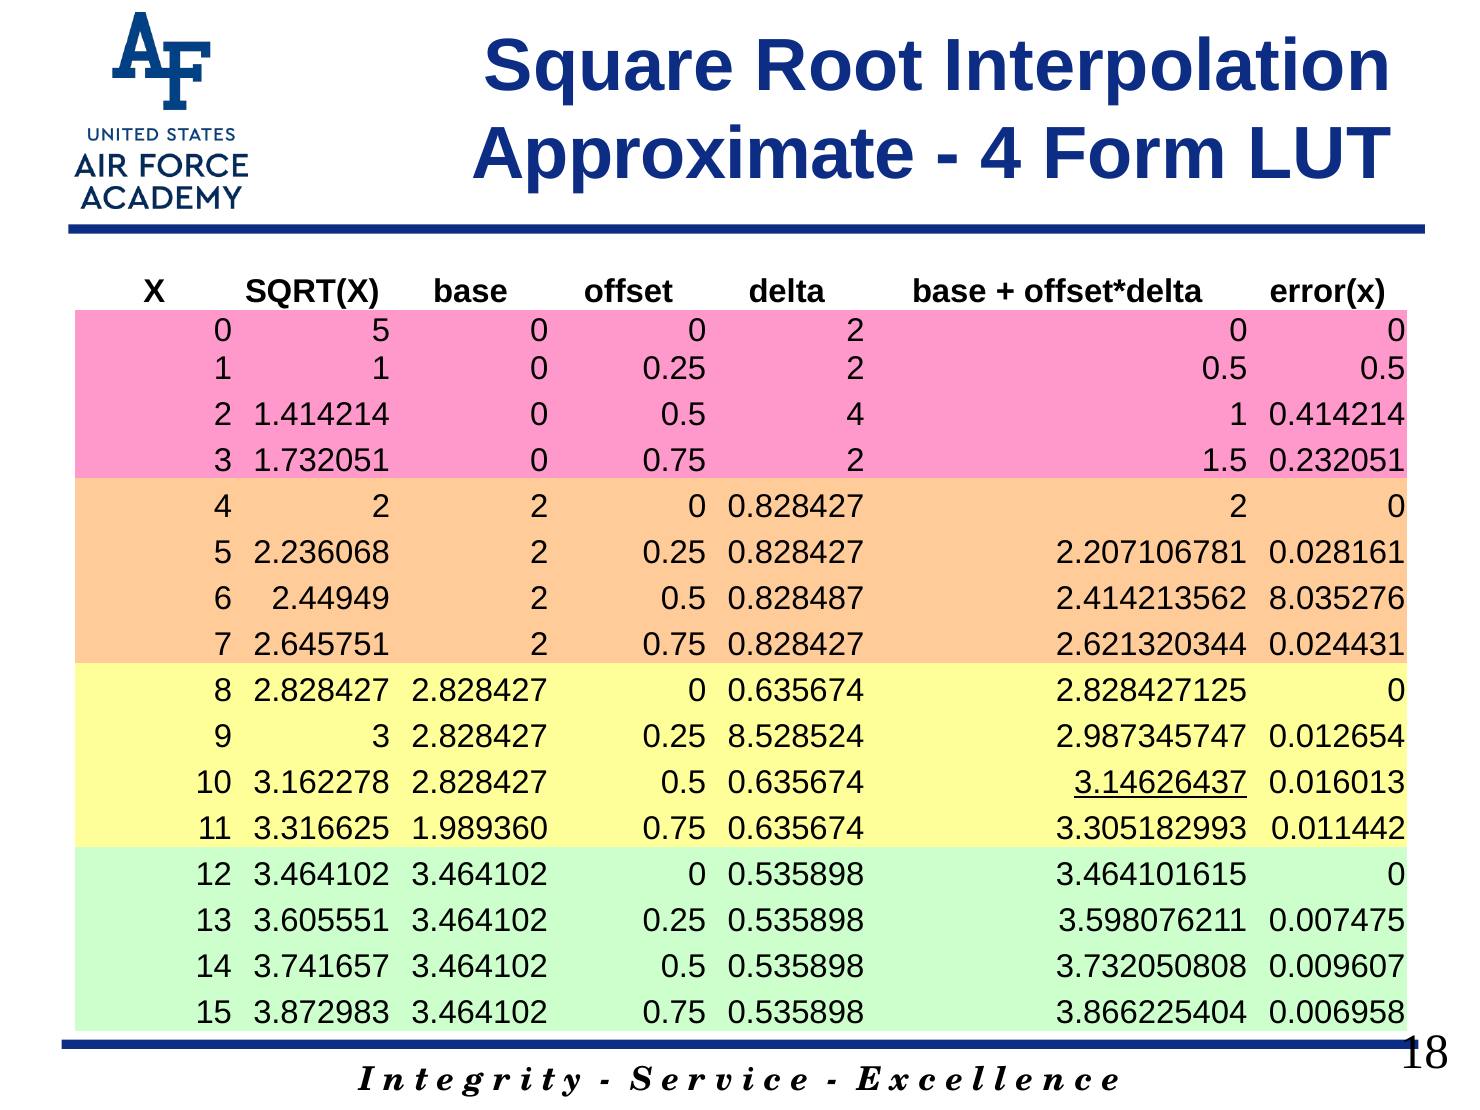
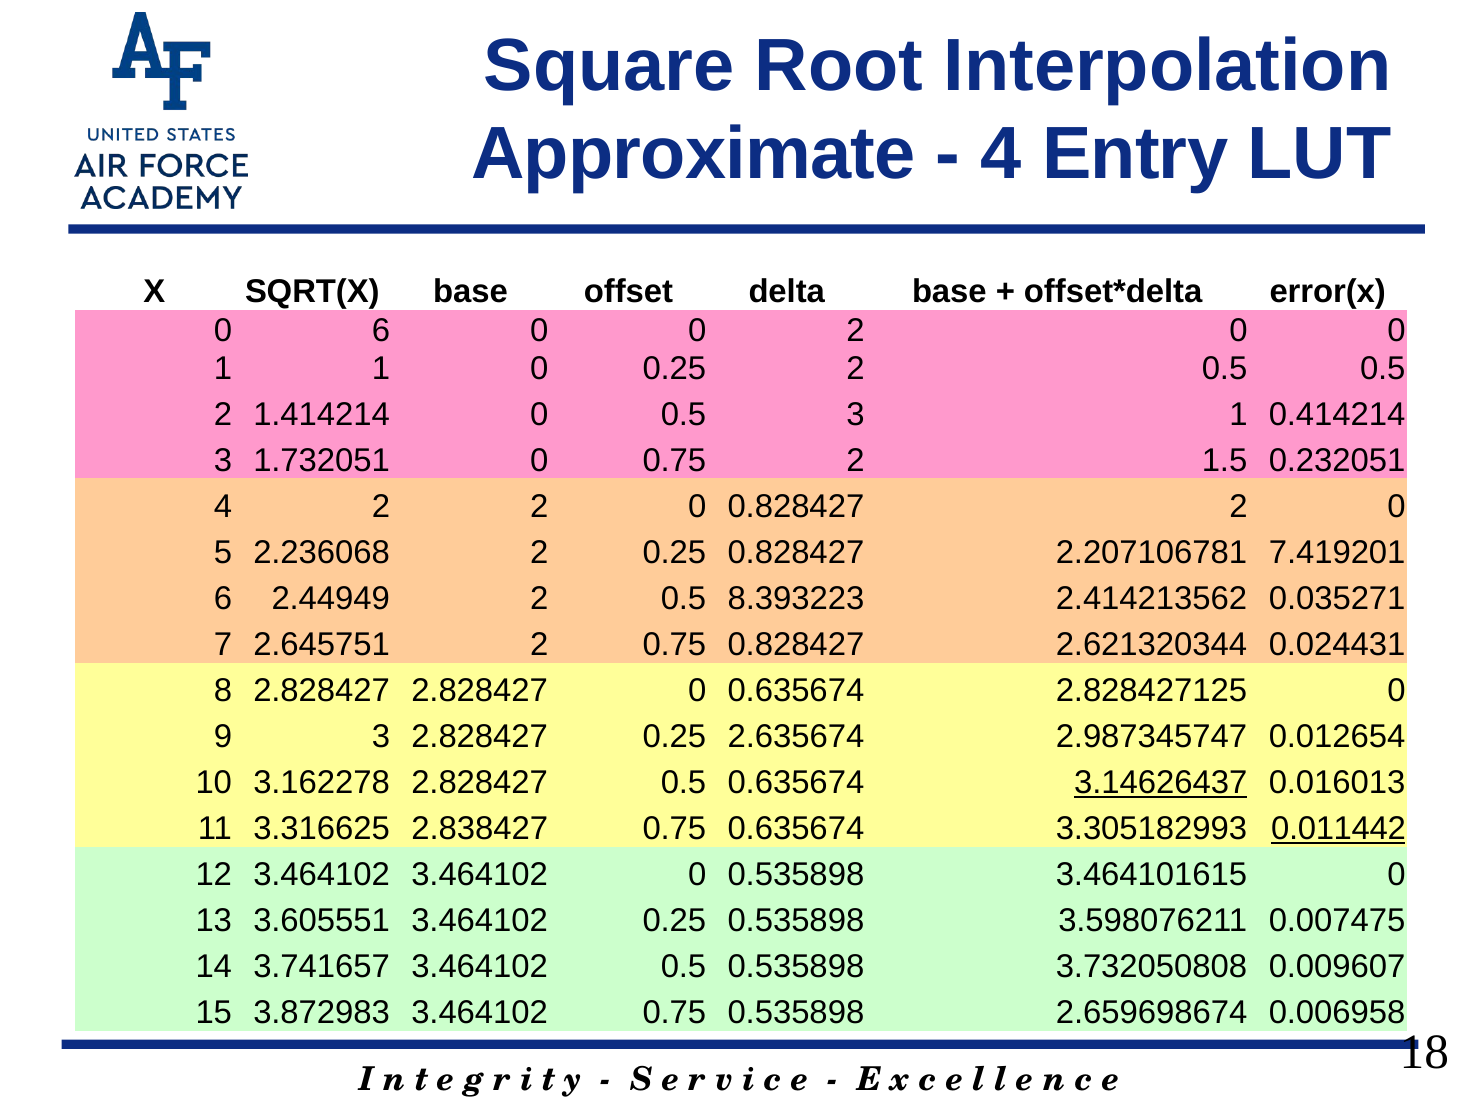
Form: Form -> Entry (1135, 154)
5: 5 -> 6 (381, 330)
0.5 4: 4 -> 3 (855, 415)
0.028161: 0.028161 -> 7.419201 (1337, 553)
0.828487: 0.828487 -> 8.393223 (796, 599)
8.035276: 8.035276 -> 0.035271 (1337, 599)
8.528524: 8.528524 -> 2.635674 (796, 737)
1.989360: 1.989360 -> 2.838427 (480, 829)
0.011442 underline: none -> present (1338, 829)
3.866225404: 3.866225404 -> 2.659698674 (1152, 1013)
